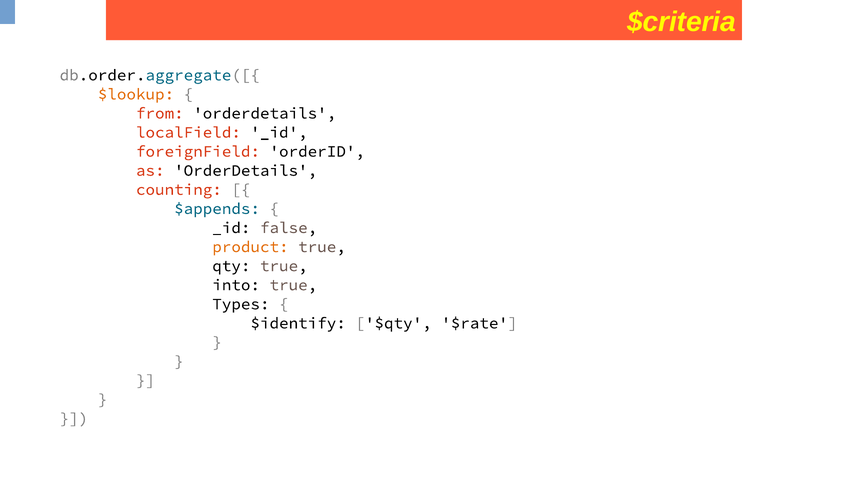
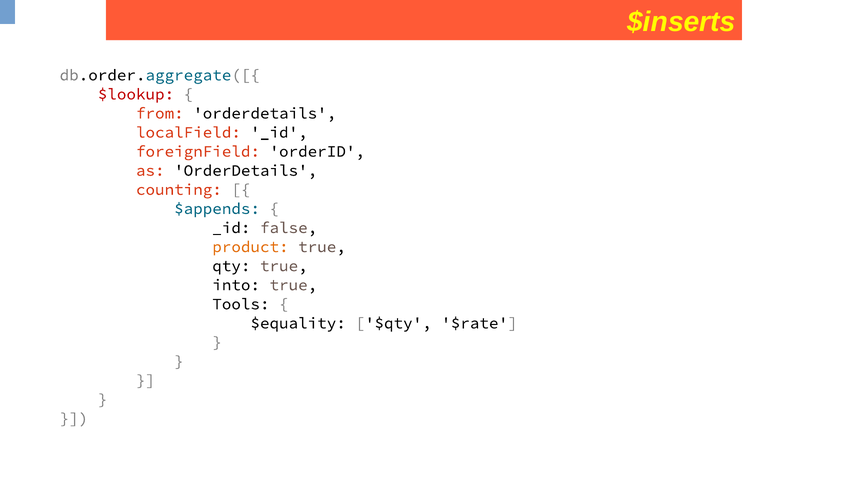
$criteria: $criteria -> $inserts (681, 22)
$lookup colour: orange -> red (136, 94)
Types: Types -> Tools (241, 304)
$identify: $identify -> $equality (298, 323)
